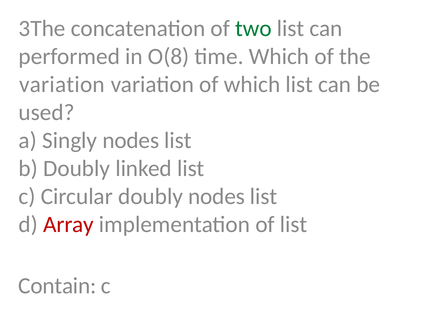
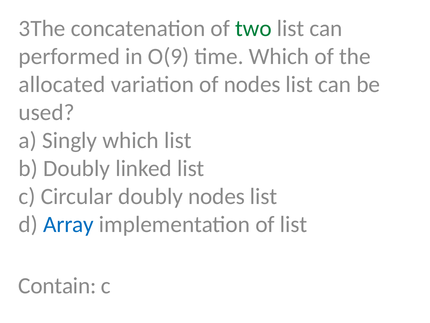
O(8: O(8 -> O(9 (169, 56)
variation: variation -> allocated (62, 84)
of which: which -> nodes (252, 84)
Singly nodes: nodes -> which (131, 140)
Array colour: red -> blue (68, 224)
